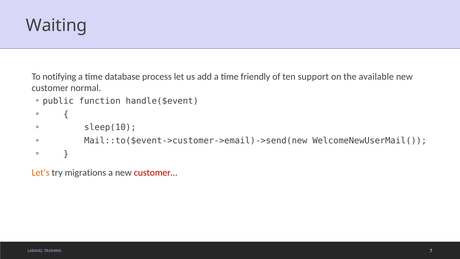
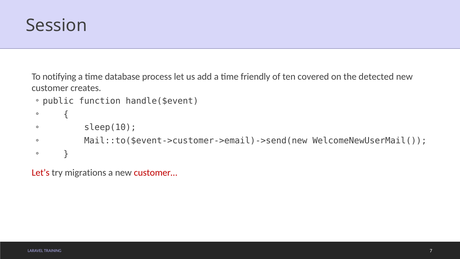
Waiting: Waiting -> Session (56, 26)
support: support -> covered (313, 77)
available: available -> detected (376, 77)
normal: normal -> creates (86, 88)
Let’s colour: orange -> red (41, 172)
